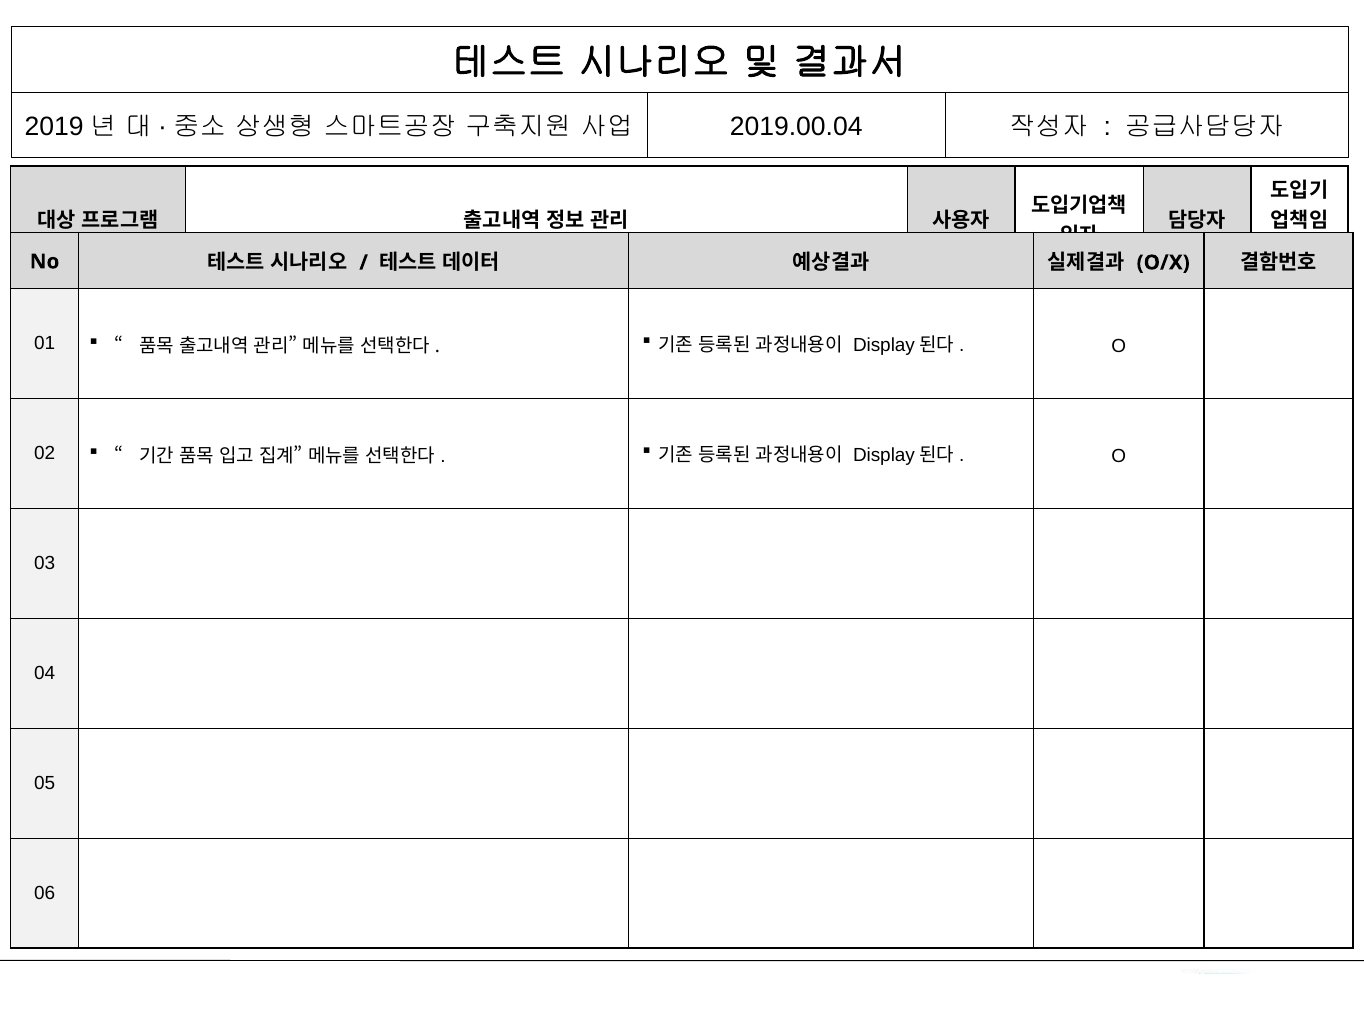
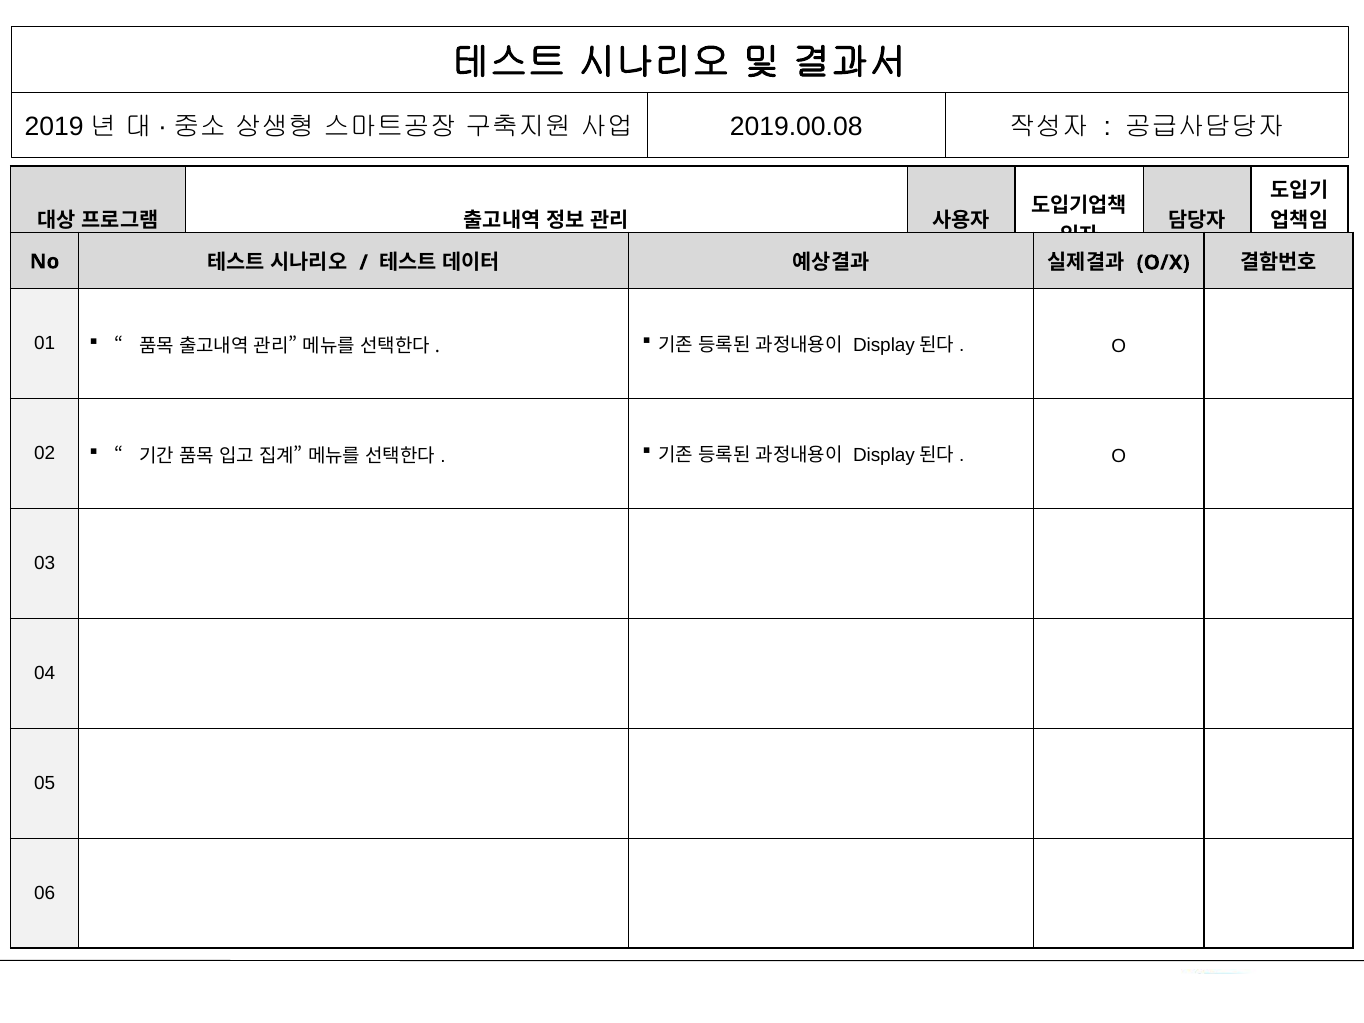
2019.00.04: 2019.00.04 -> 2019.00.08 (796, 127)
